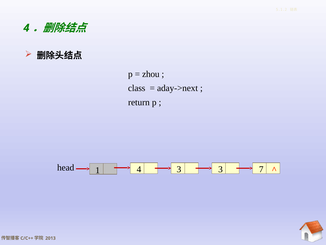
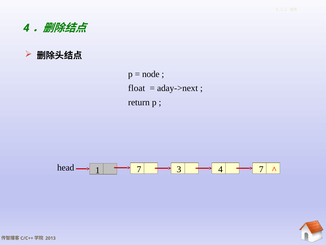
zhou: zhou -> node (151, 74)
class: class -> float (137, 88)
3 3: 3 -> 4 (220, 169)
1 4: 4 -> 7 (139, 169)
